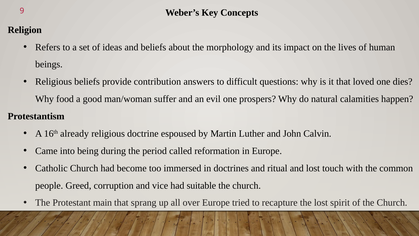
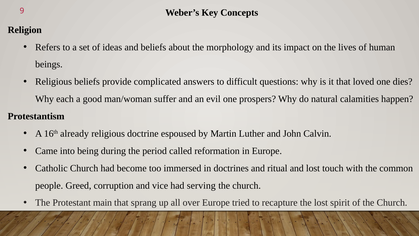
contribution: contribution -> complicated (157, 82)
food: food -> each (65, 99)
suitable: suitable -> serving (201, 185)
